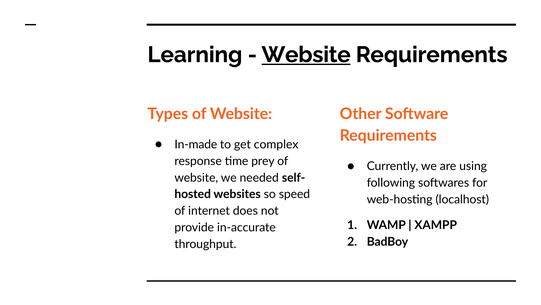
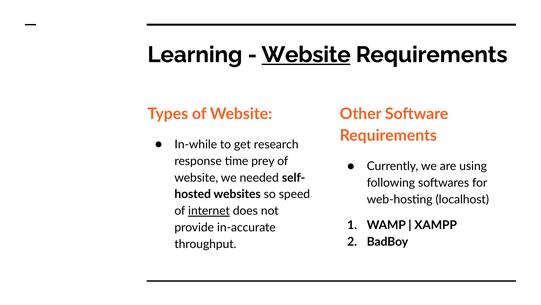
In-made: In-made -> In-while (196, 144)
complex: complex -> research (276, 144)
internet underline: none -> present (209, 210)
